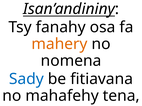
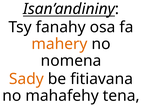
Sady colour: blue -> orange (26, 79)
